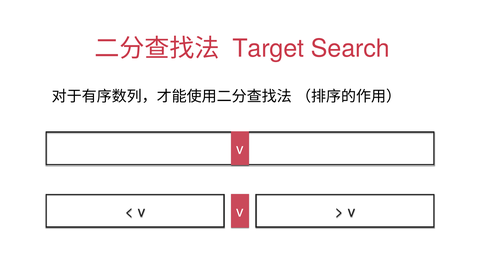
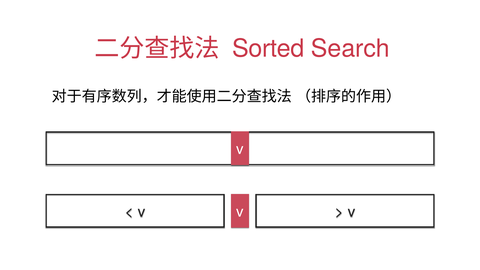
Target: Target -> Sorted (268, 48)
